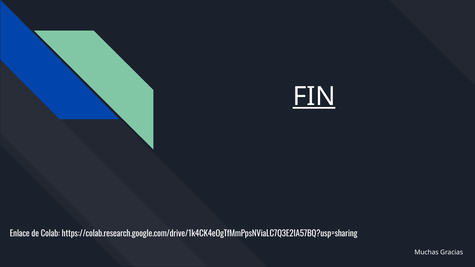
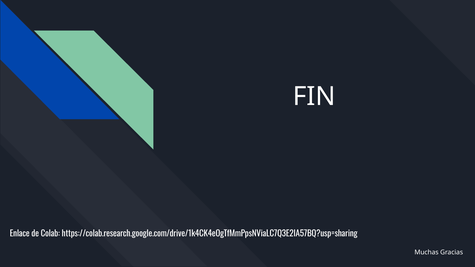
FIN underline: present -> none (314, 97)
